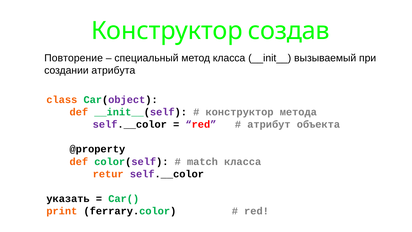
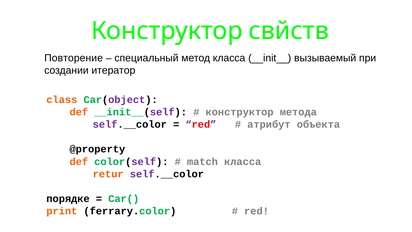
создав: создав -> свйств (289, 31)
атрибута: атрибута -> итератор (113, 71)
указать: указать -> порядке (68, 199)
